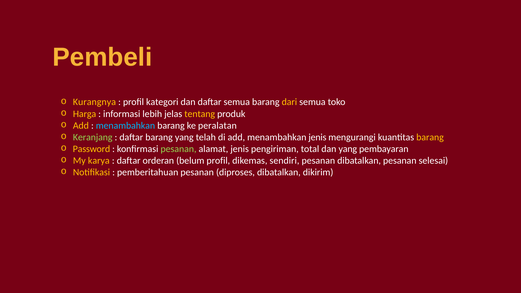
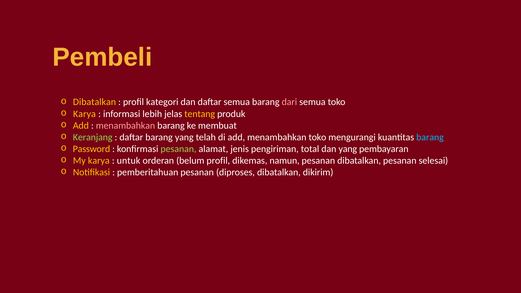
Kurangnya: Kurangnya -> Dibatalkan (94, 102)
dari colour: yellow -> pink (289, 102)
Harga: Harga -> Karya (84, 114)
menambahkan colour: light blue -> pink (125, 126)
peralatan: peralatan -> membuat (217, 126)
menambahkan jenis: jenis -> toko (317, 137)
barang colour: yellow -> light blue (430, 137)
daftar: daftar -> untuk (129, 161)
sendiri: sendiri -> namun (285, 161)
